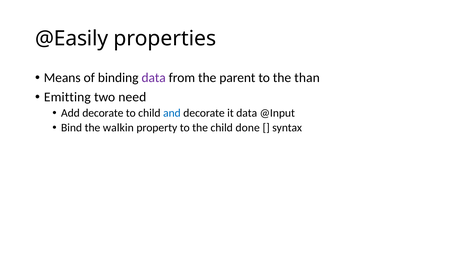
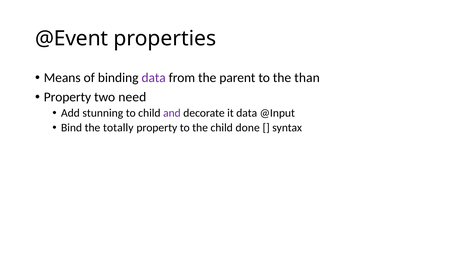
@Easily: @Easily -> @Event (72, 39)
Emitting: Emitting -> Property (67, 97)
Add decorate: decorate -> stunning (103, 113)
and colour: blue -> purple (172, 113)
walkin: walkin -> totally (118, 128)
